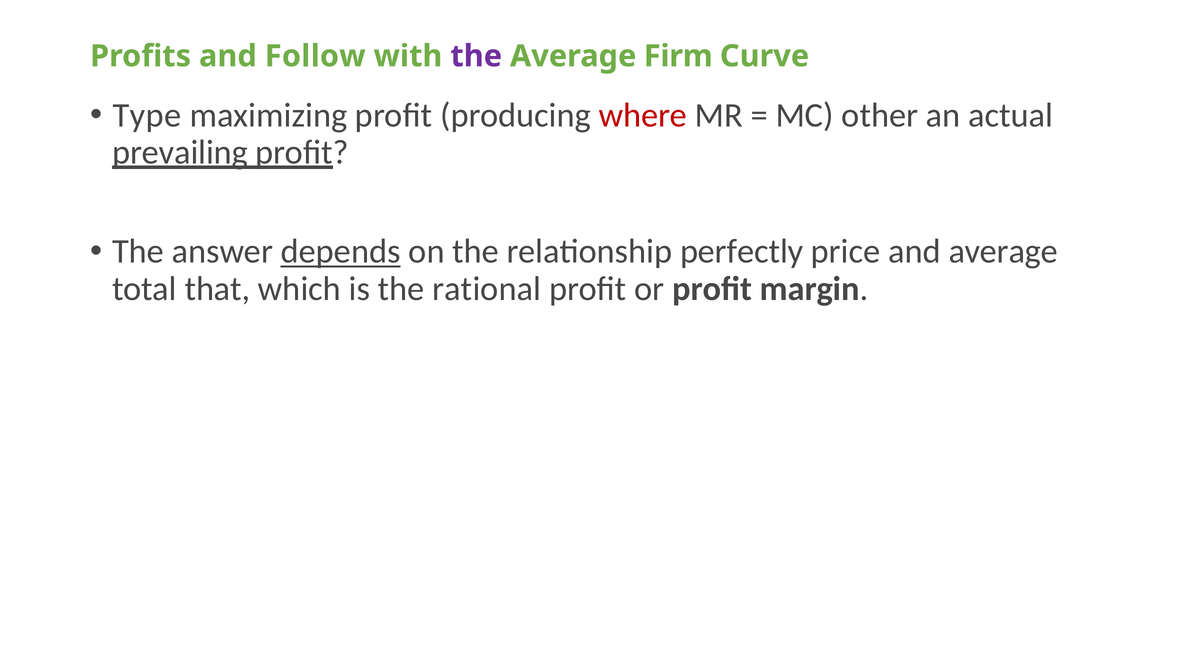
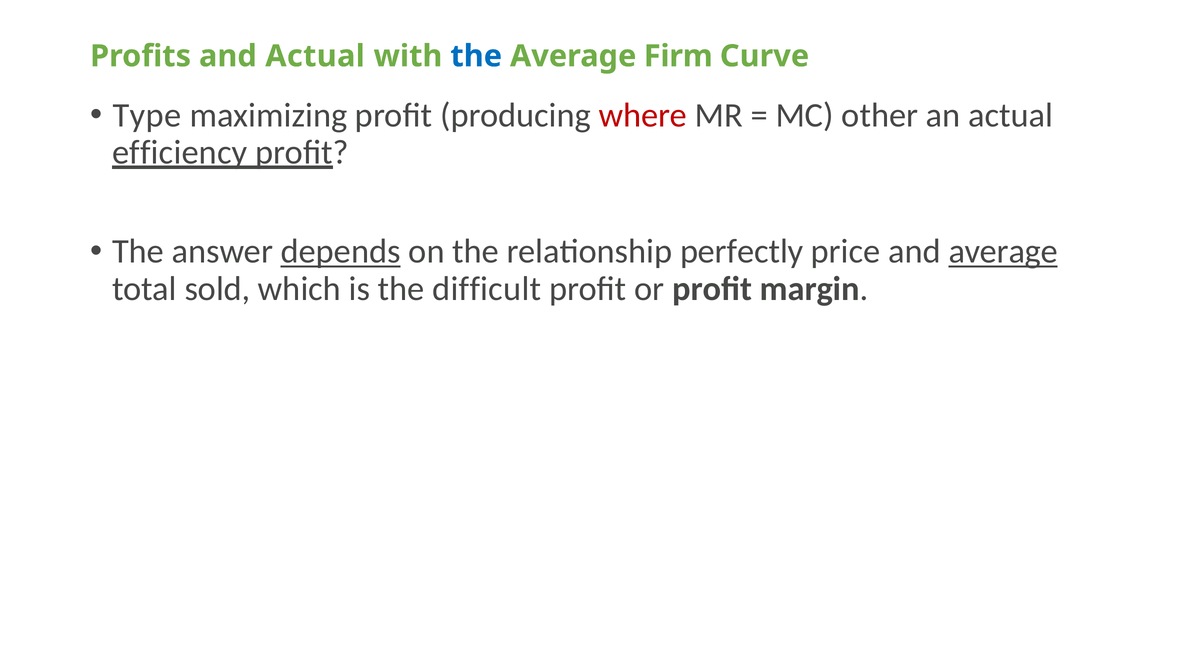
and Follow: Follow -> Actual (315, 56)
the colour: purple -> blue (476, 56)
prevailing: prevailing -> efficiency (180, 153)
average underline: none -> present (1003, 252)
that: that -> sold (217, 289)
rational: rational -> difficult (487, 289)
